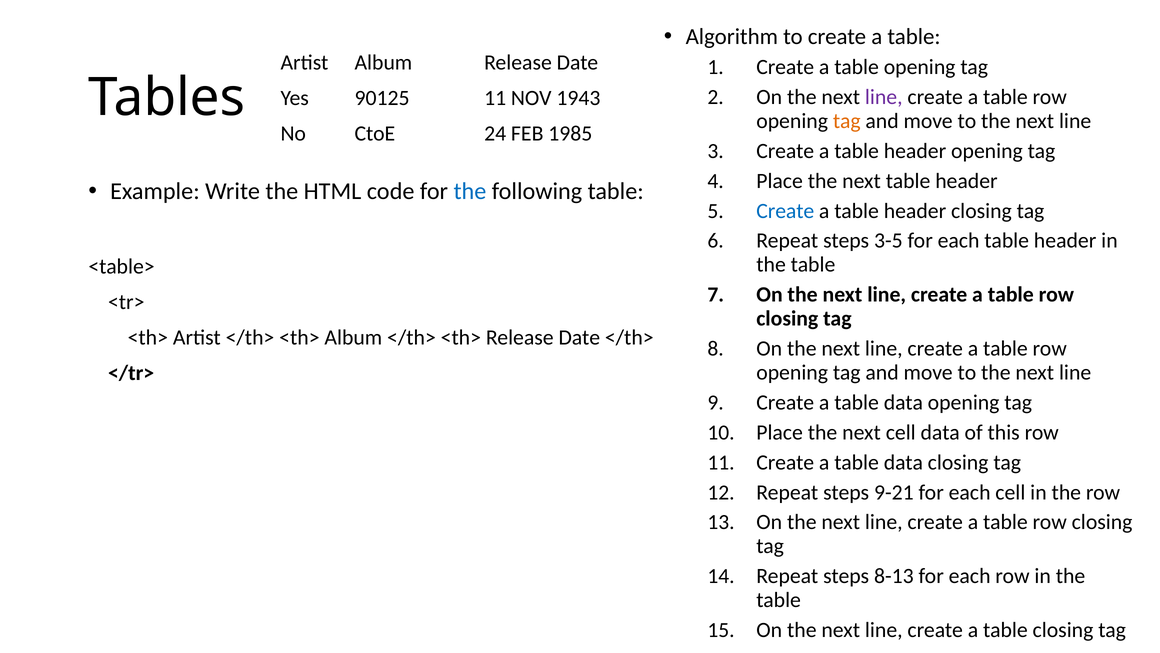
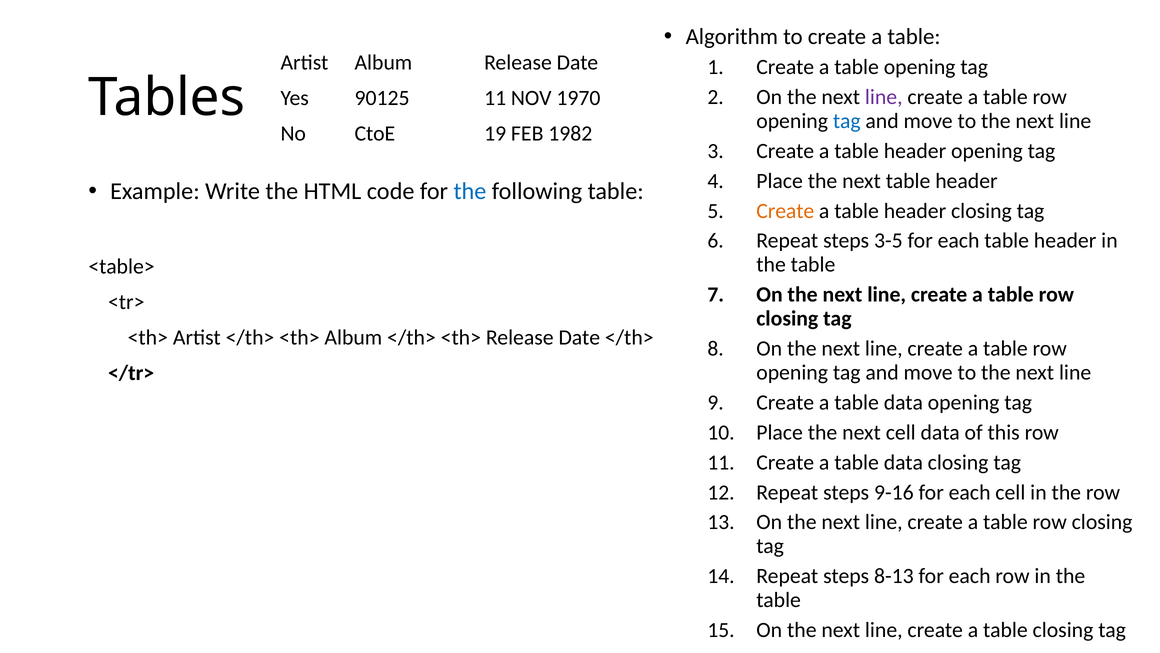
1943: 1943 -> 1970 (578, 98)
tag colour: orange -> blue (847, 121)
24: 24 -> 19 (495, 133)
1985: 1985 -> 1982 (570, 133)
Create colour: blue -> orange (785, 211)
9-21: 9-21 -> 9-16 (894, 492)
